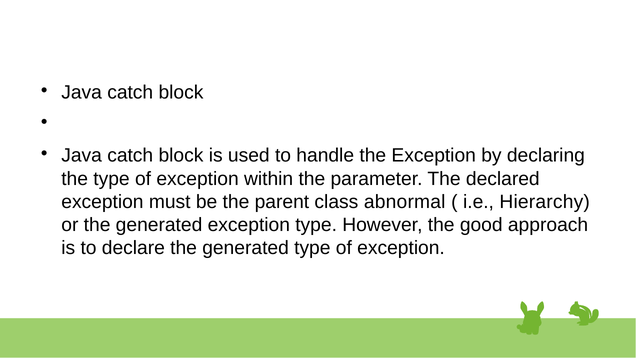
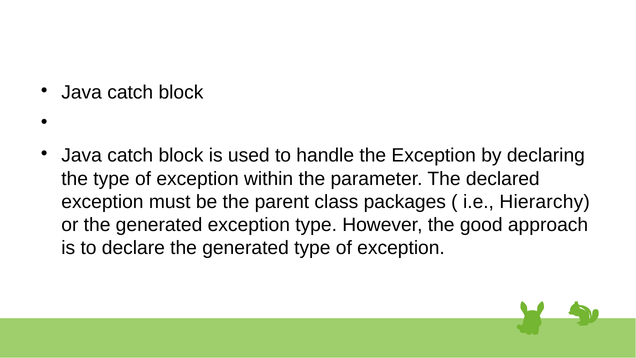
abnormal: abnormal -> packages (405, 202)
